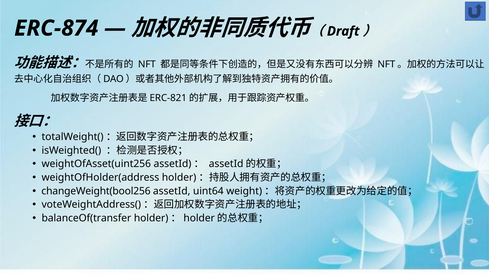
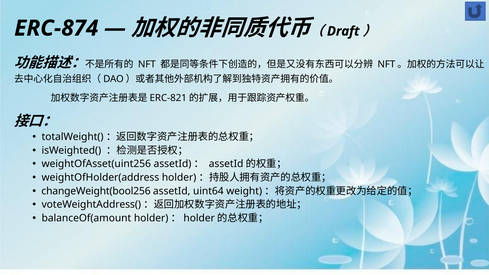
balanceOf(transfer: balanceOf(transfer -> balanceOf(amount (86, 218)
